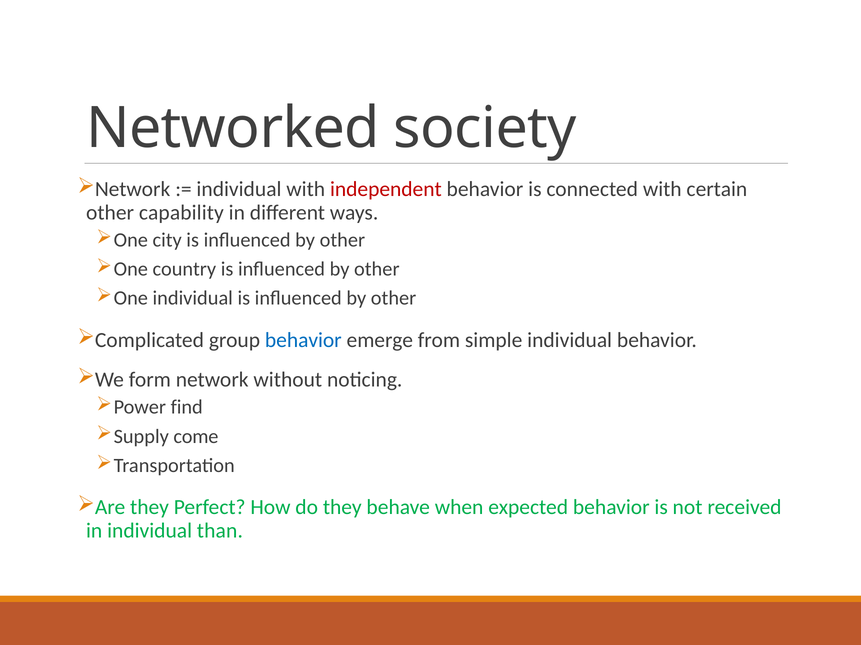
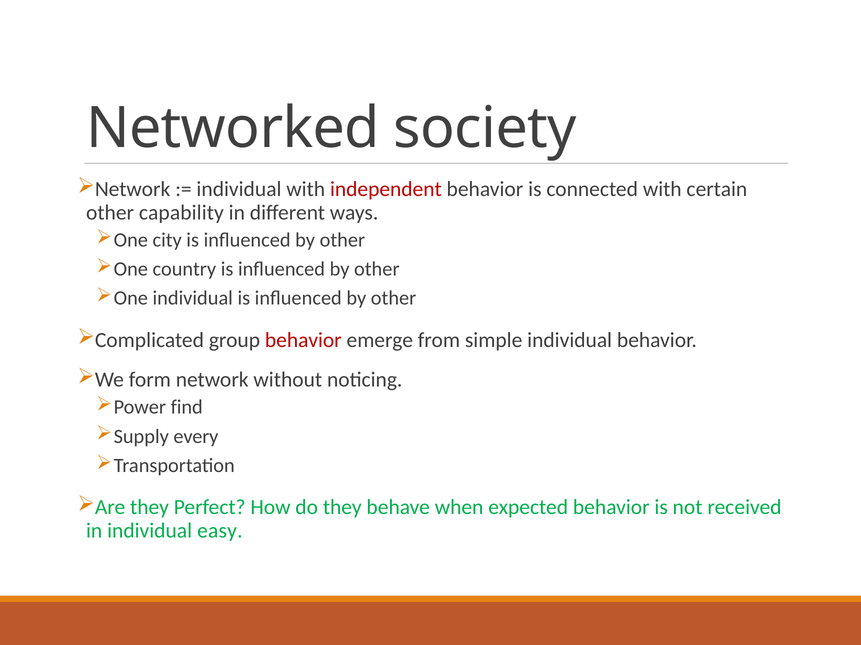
behavior colour: blue -> red (303, 340)
come: come -> every (196, 437)
than: than -> easy (220, 531)
